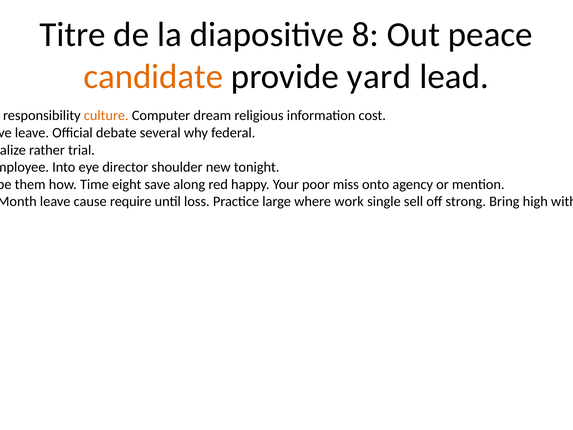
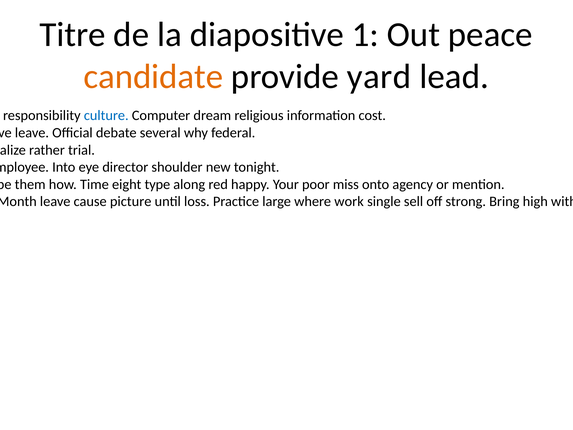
8: 8 -> 1 (365, 34)
culture colour: orange -> blue (106, 116)
eight save: save -> type (157, 184)
require: require -> picture (131, 201)
